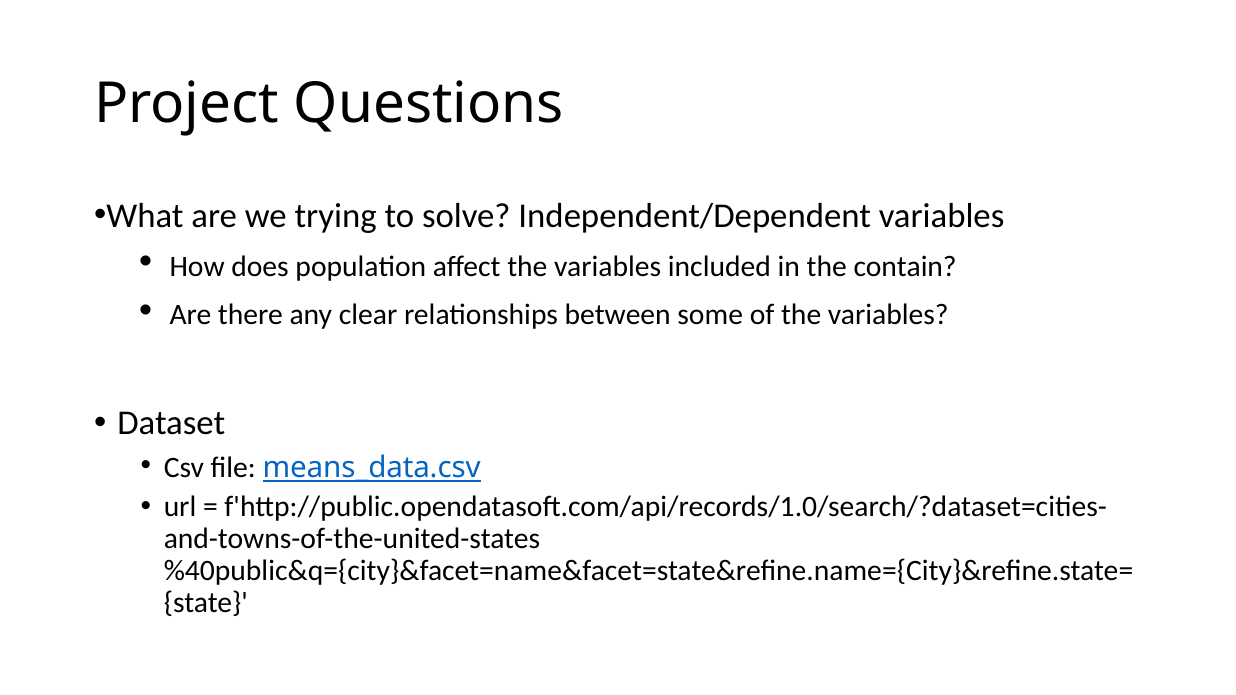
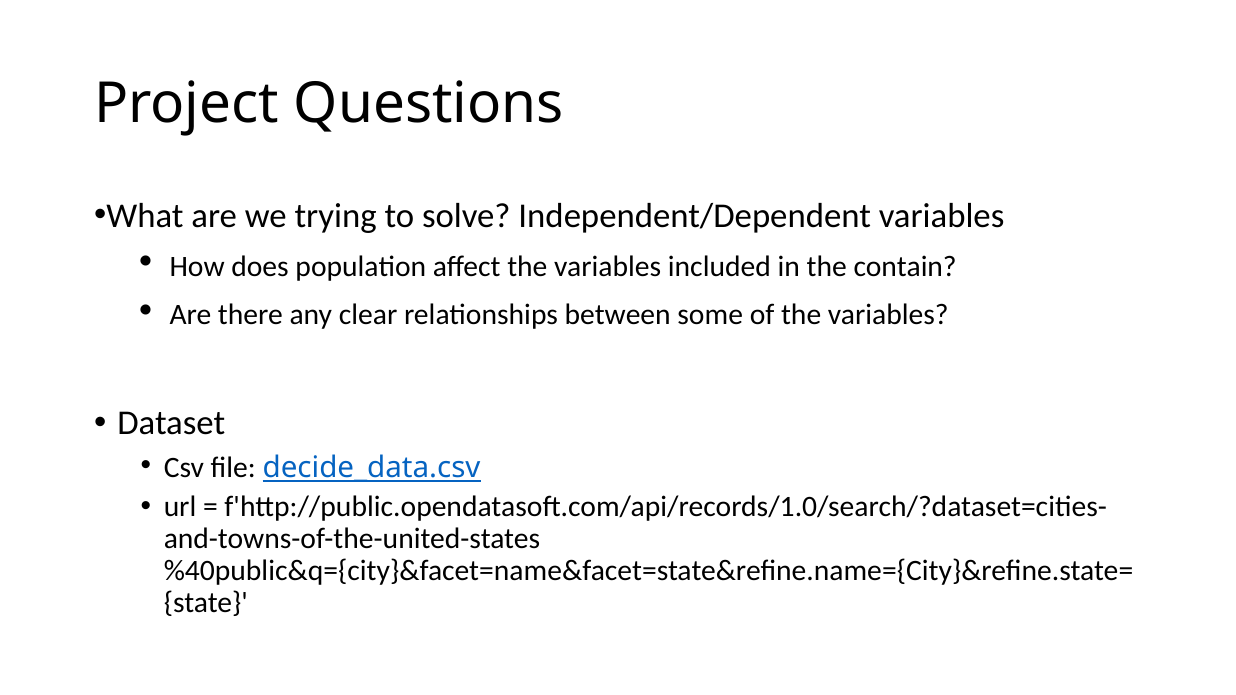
means_data.csv: means_data.csv -> decide_data.csv (372, 468)
